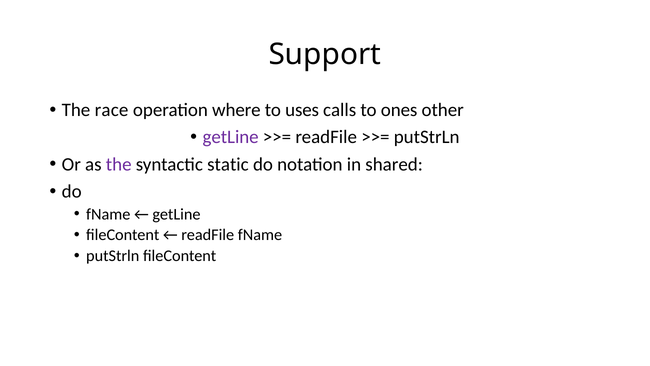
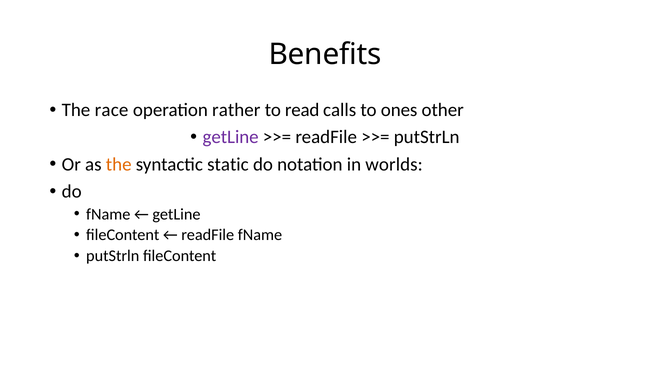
Support: Support -> Benefits (325, 55)
where: where -> rather (236, 110)
uses: uses -> read (302, 110)
the colour: purple -> orange (119, 164)
shared: shared -> worlds (394, 164)
